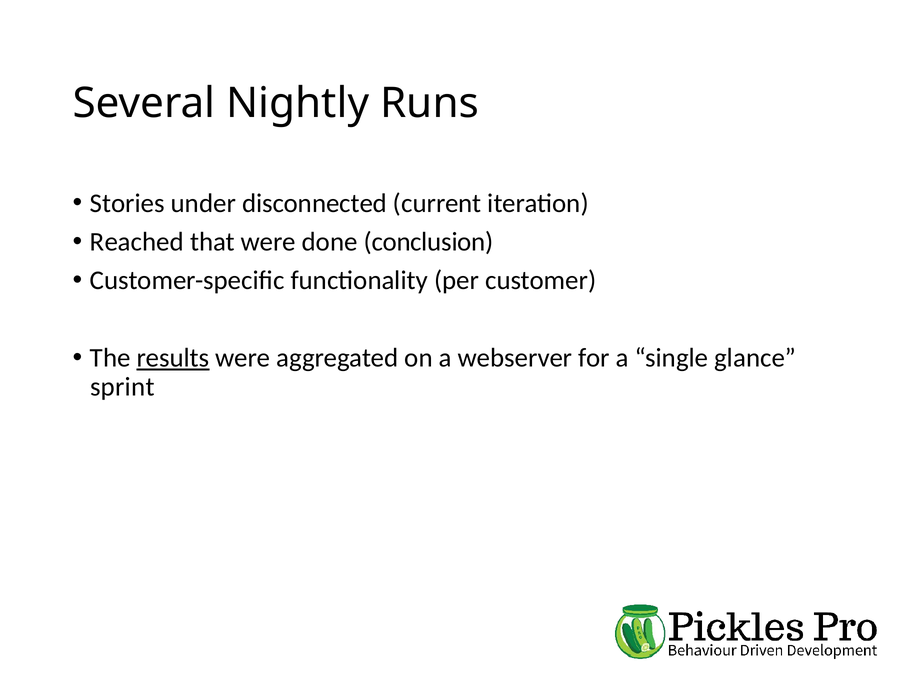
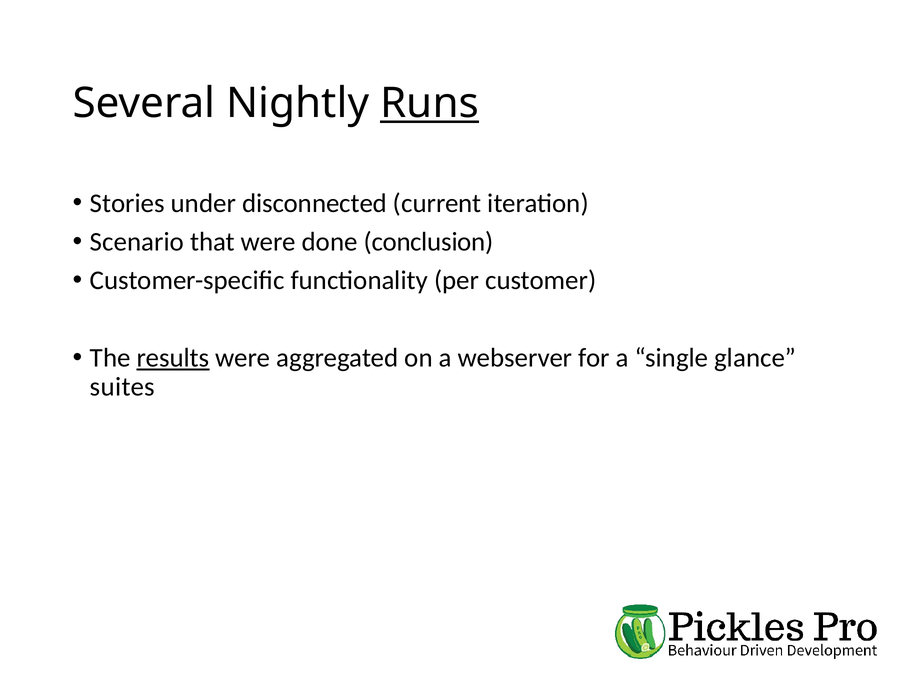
Runs underline: none -> present (430, 103)
Reached: Reached -> Scenario (137, 242)
sprint: sprint -> suites (122, 387)
